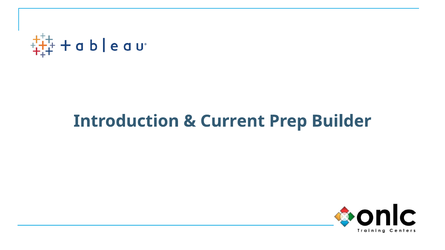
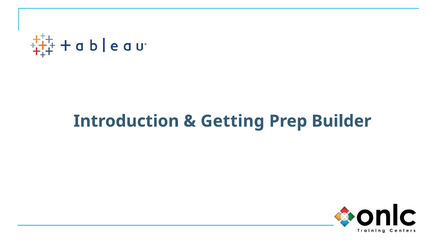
Current: Current -> Getting (232, 121)
